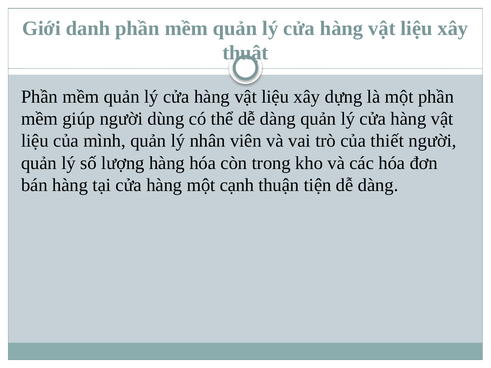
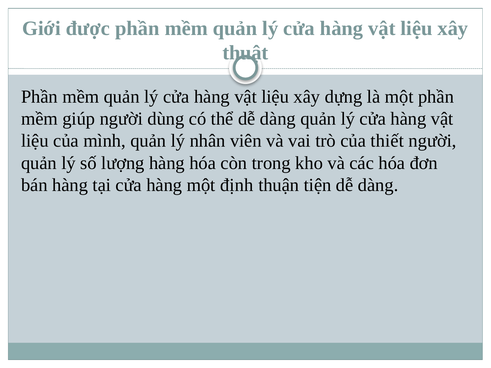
danh: danh -> được (88, 28)
cạnh: cạnh -> định (237, 185)
